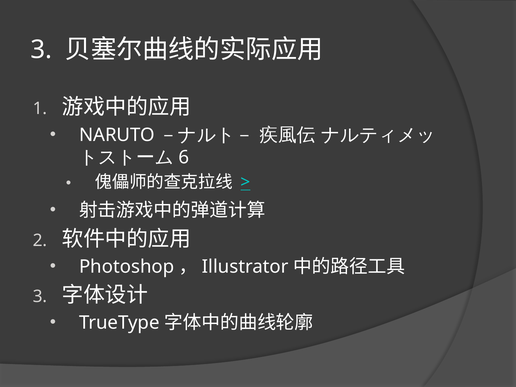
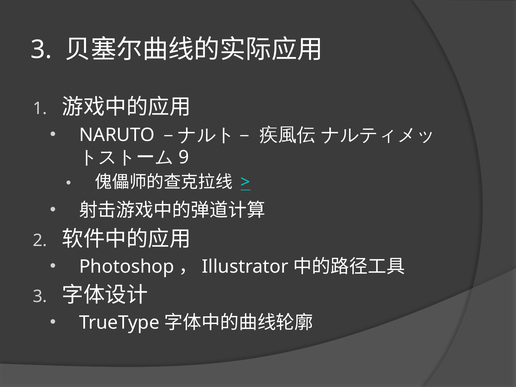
6: 6 -> 9 (184, 157)
